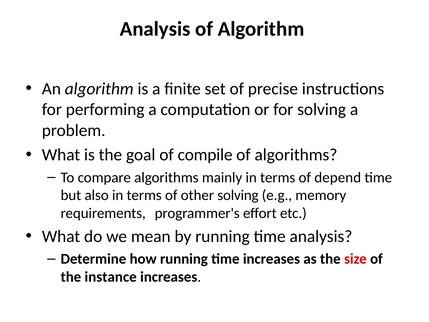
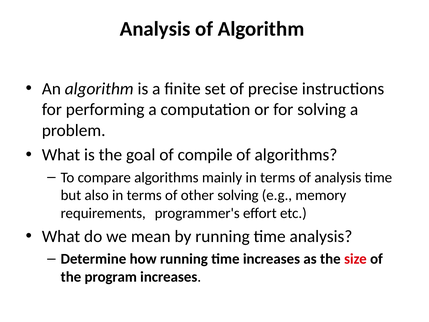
of depend: depend -> analysis (338, 177)
instance: instance -> program (111, 277)
